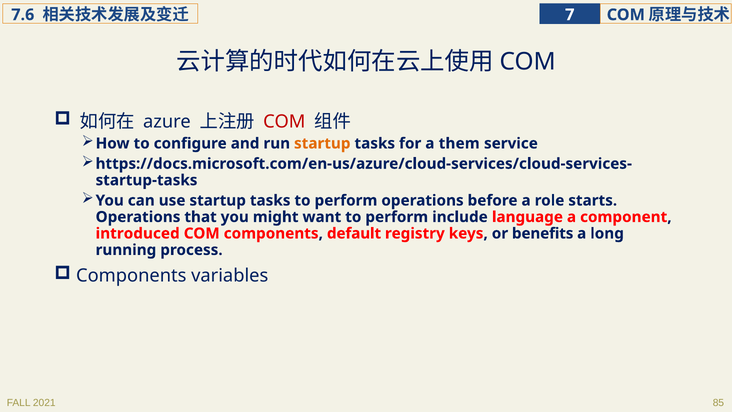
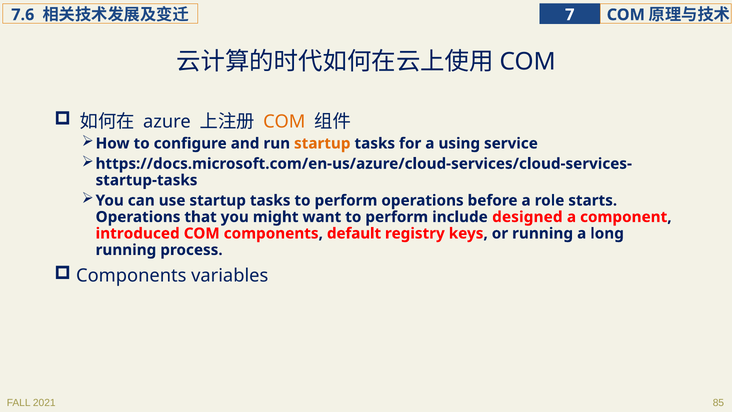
COM colour: red -> orange (284, 121)
them: them -> using (459, 143)
language: language -> designed (527, 217)
or benefits: benefits -> running (543, 233)
